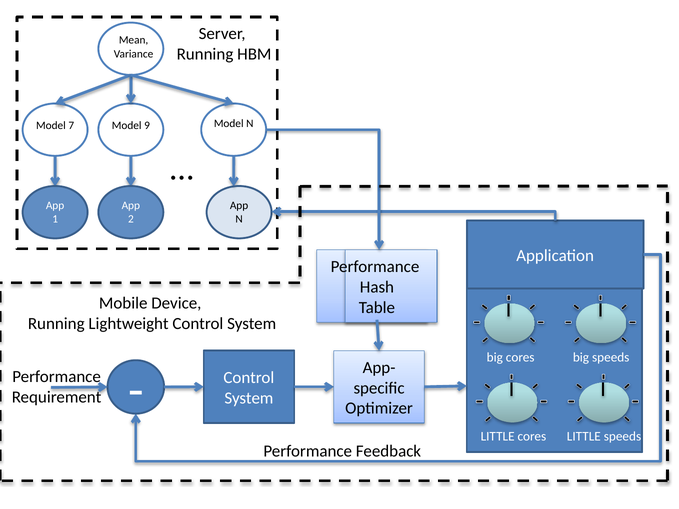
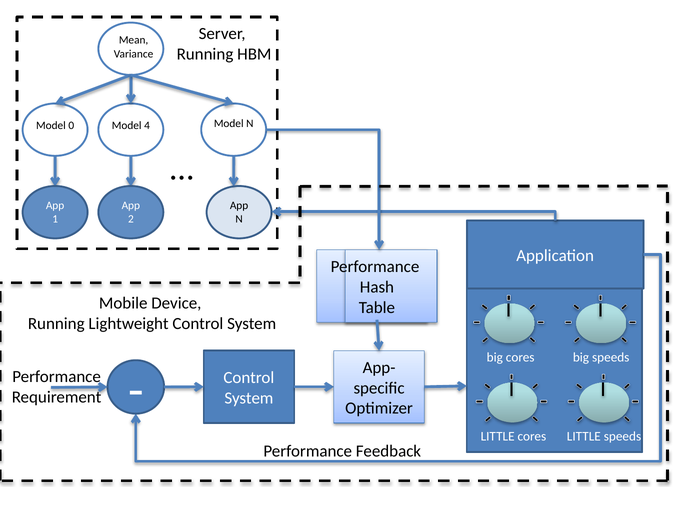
7: 7 -> 0 (71, 125)
9: 9 -> 4 (147, 125)
